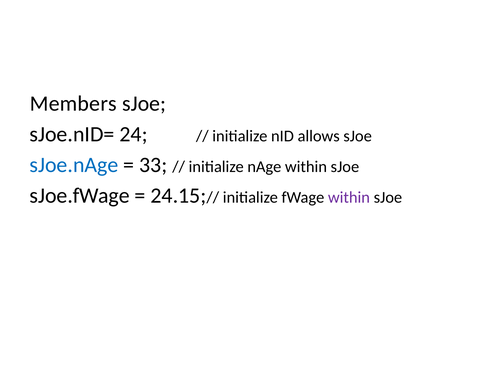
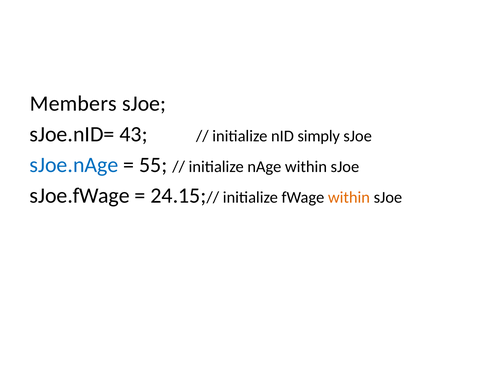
24: 24 -> 43 (134, 134)
allows: allows -> simply (319, 136)
33: 33 -> 55 (153, 165)
within colour: purple -> orange (349, 197)
